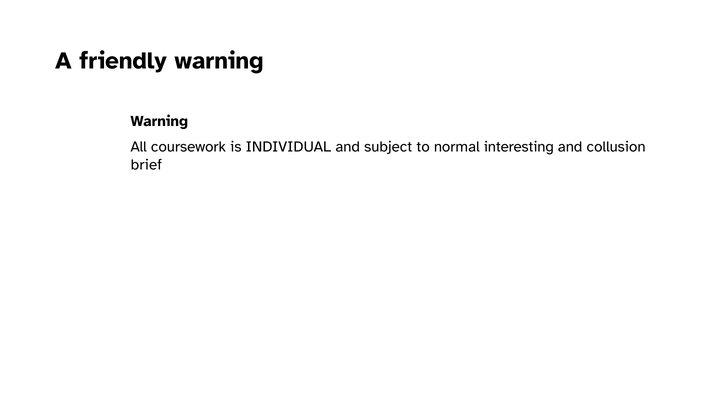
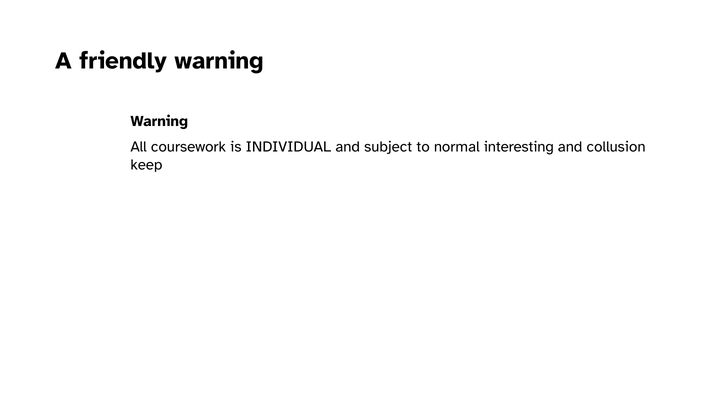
brief: brief -> keep (146, 165)
